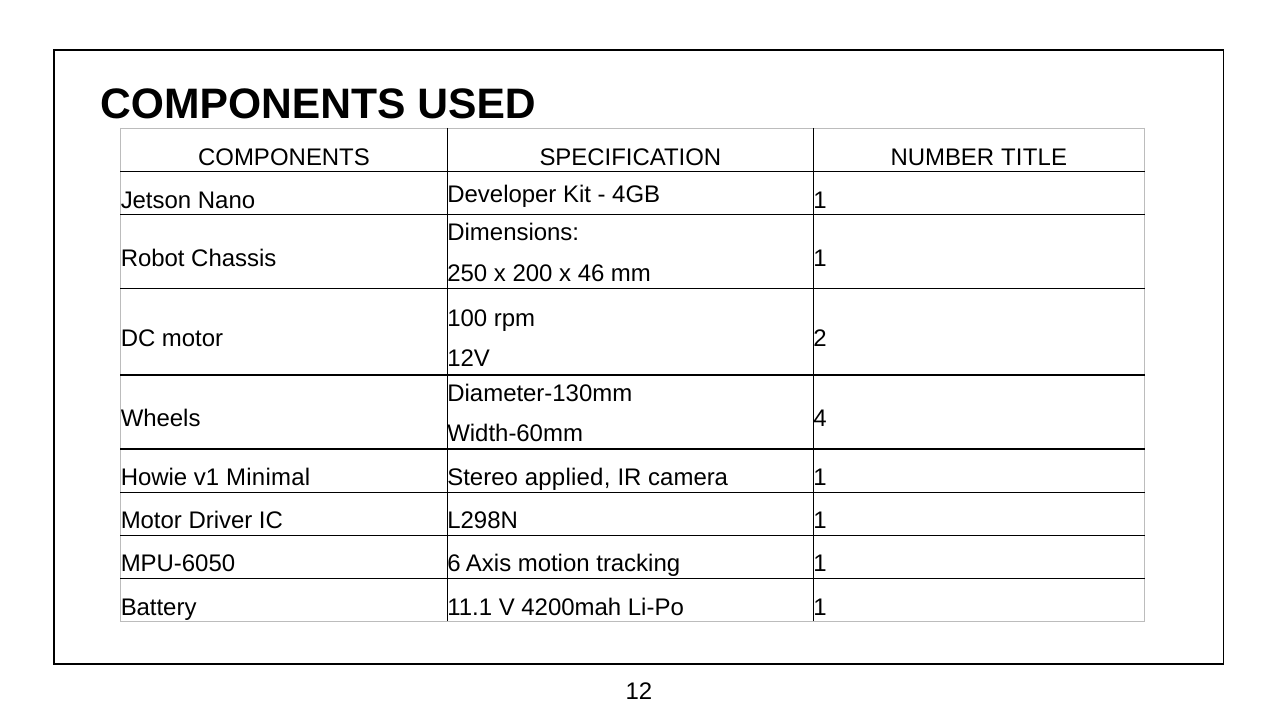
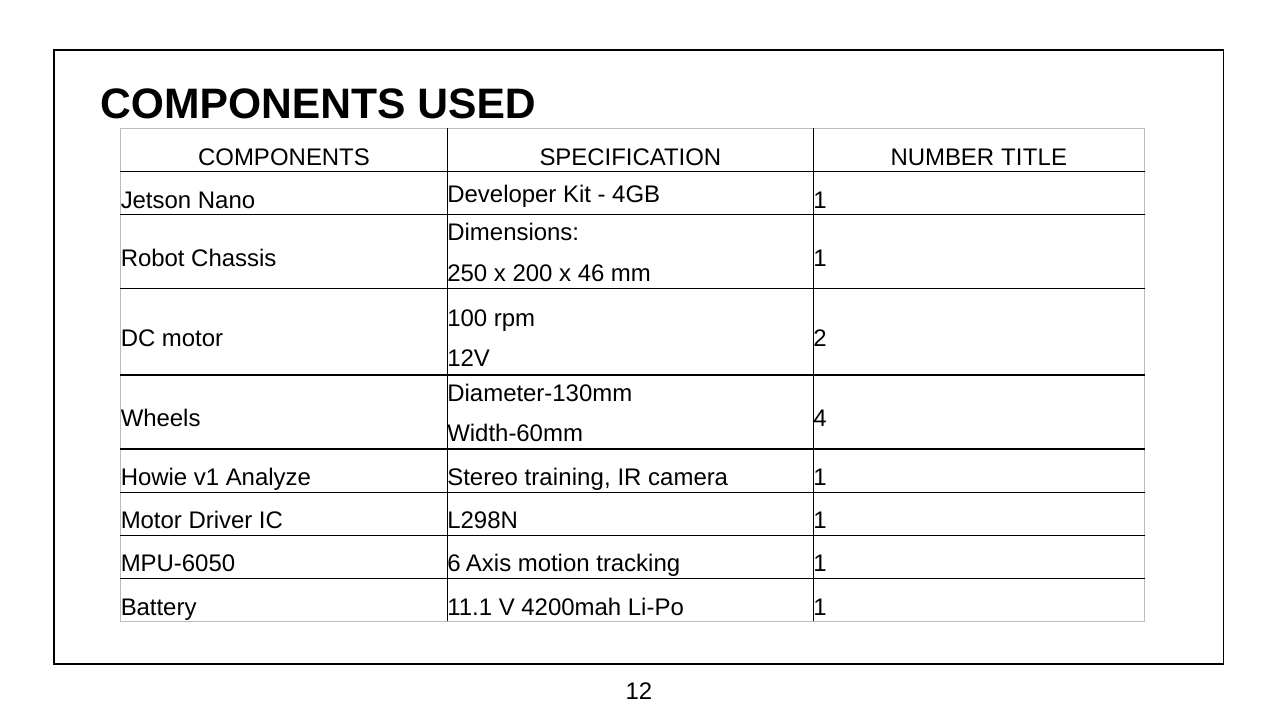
Minimal: Minimal -> Analyze (268, 478)
applied: applied -> training (568, 478)
